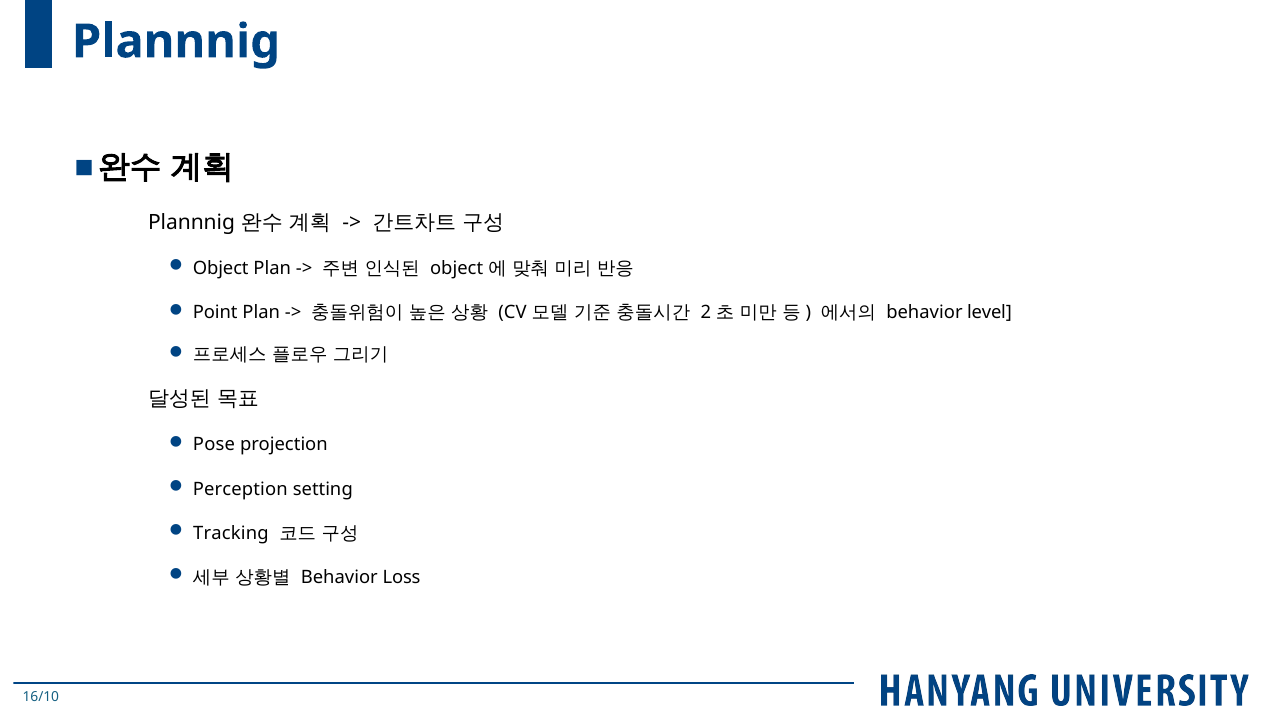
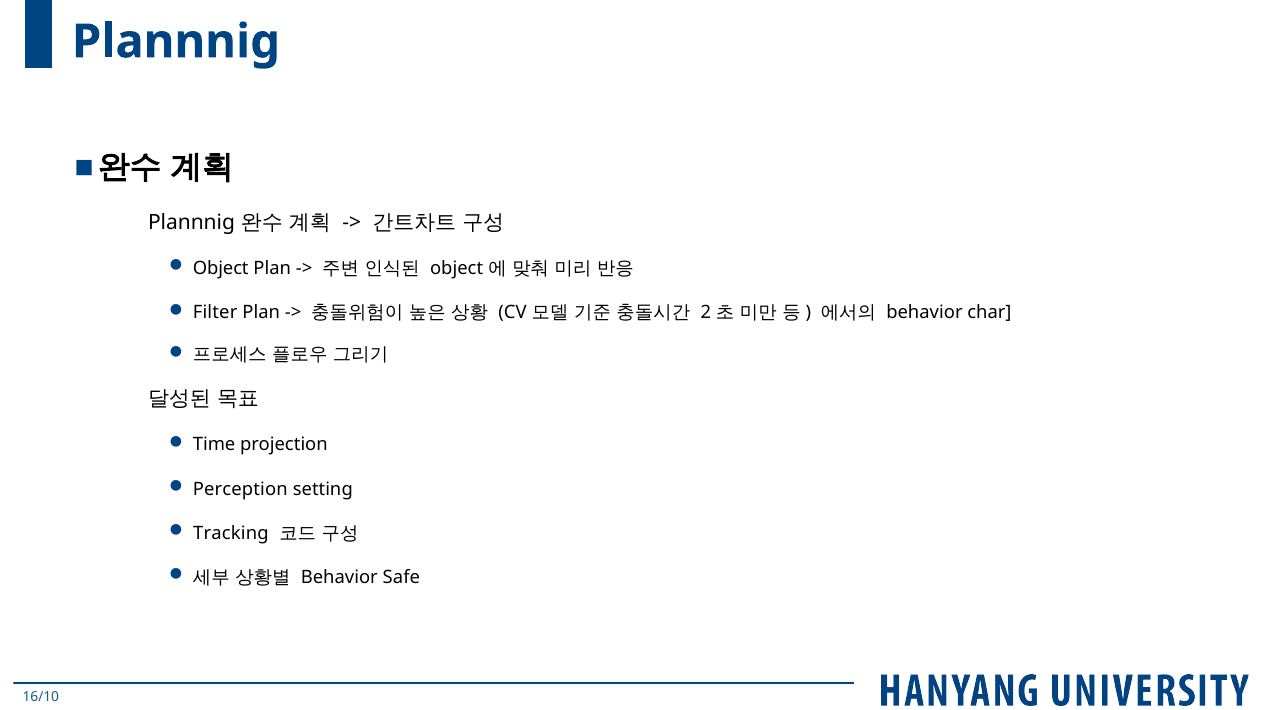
Point: Point -> Filter (215, 313)
level: level -> char (989, 313)
Pose: Pose -> Time (214, 445)
Loss: Loss -> Safe (401, 578)
